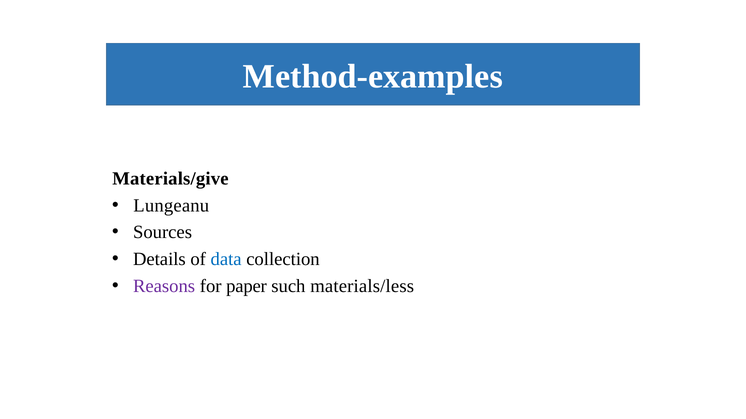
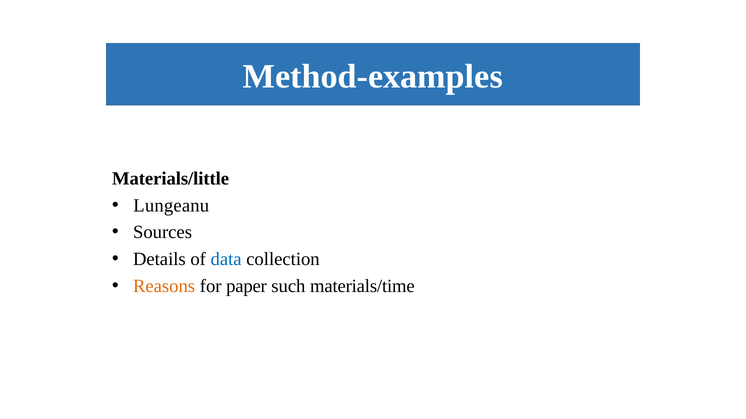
Materials/give: Materials/give -> Materials/little (171, 179)
Reasons colour: purple -> orange (164, 286)
materials/less: materials/less -> materials/time (362, 286)
